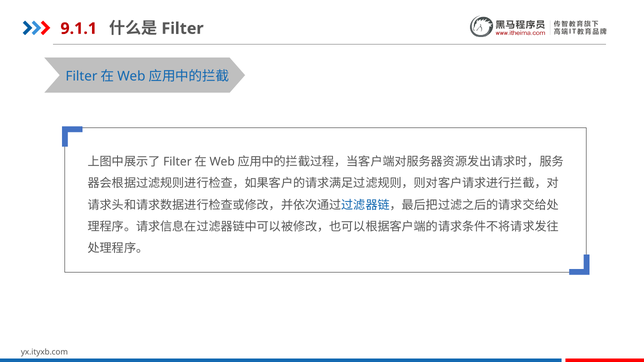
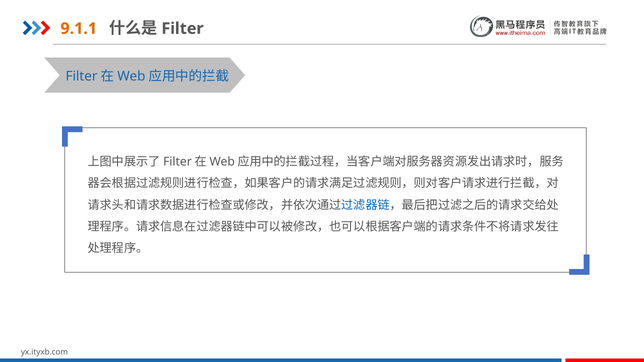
9.1.1 colour: red -> orange (79, 29)
